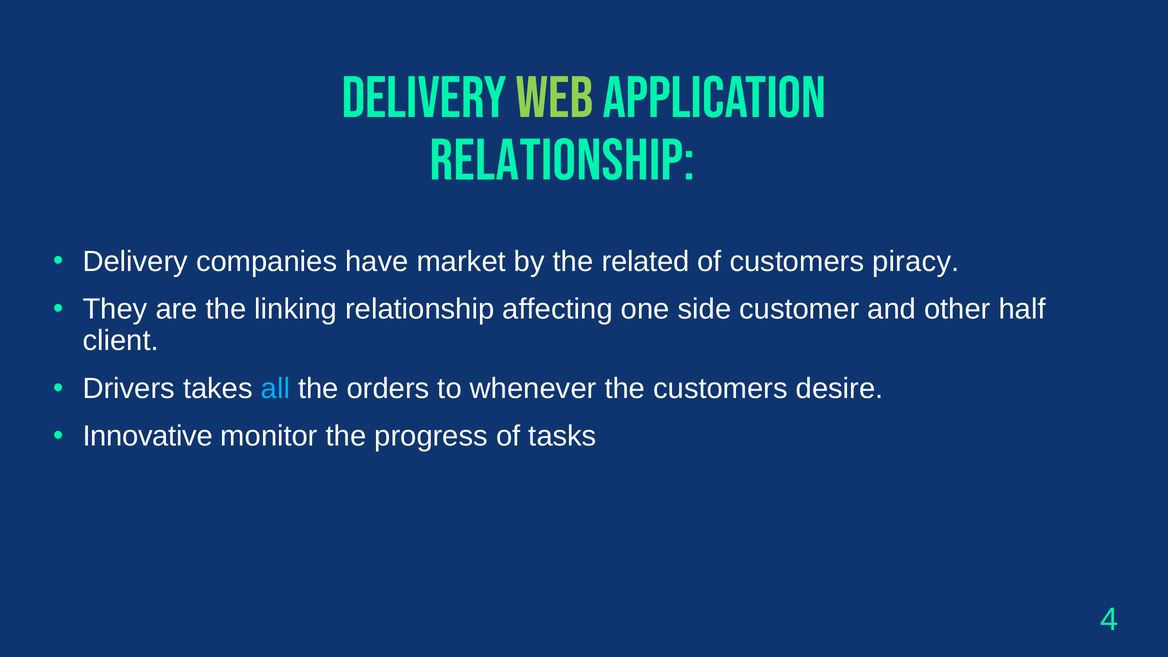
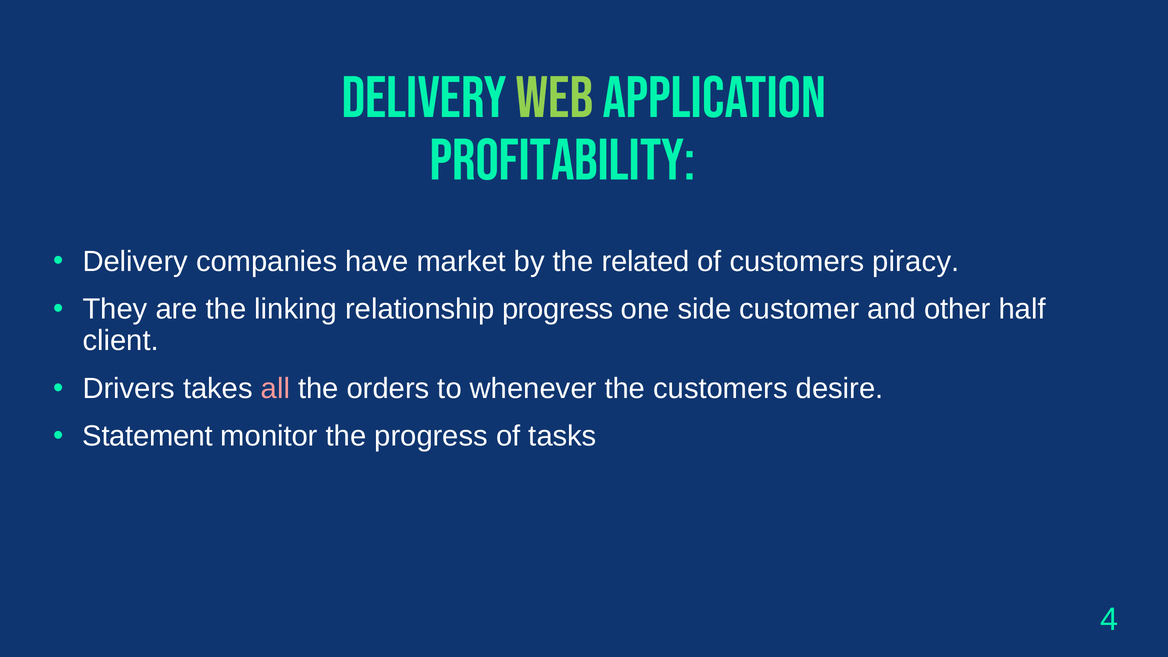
Relationship: Relationship -> Profitability (562, 160)
relationship affecting: affecting -> progress (558, 309)
all colour: light blue -> pink (275, 389)
Innovative: Innovative -> Statement (148, 436)
